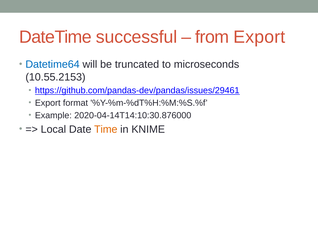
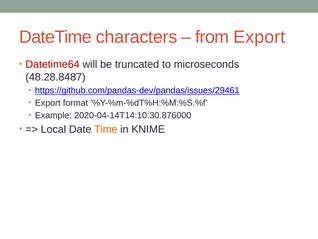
successful: successful -> characters (137, 37)
Datetime64 colour: blue -> red (53, 64)
10.55.2153: 10.55.2153 -> 48.28.8487 (55, 77)
